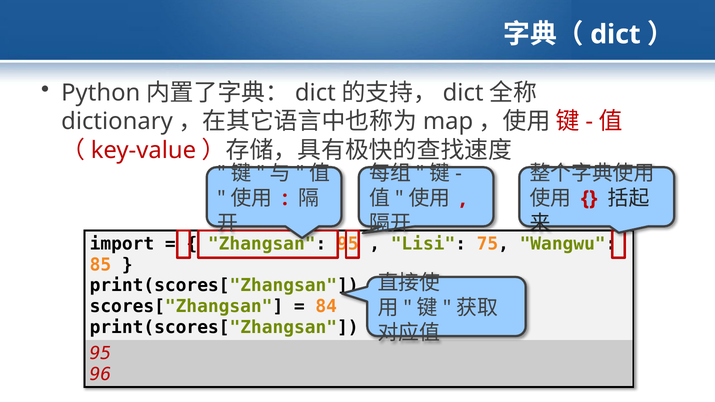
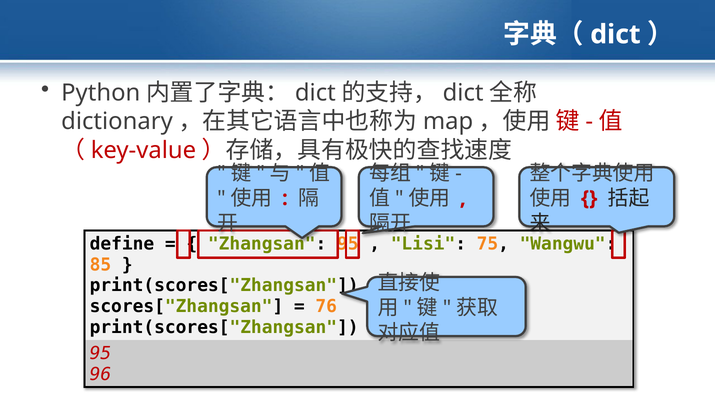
import: import -> define (122, 244)
84: 84 -> 76 (326, 307)
